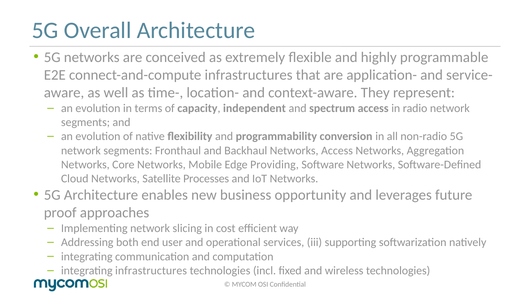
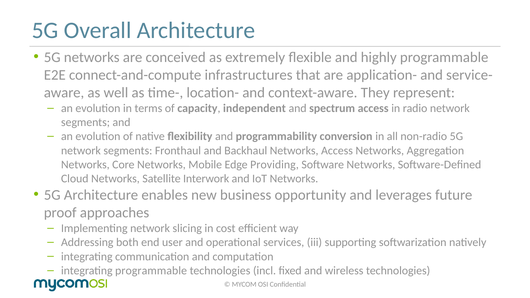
Processes: Processes -> Interwork (206, 179)
integrating infrastructures: infrastructures -> programmable (151, 271)
